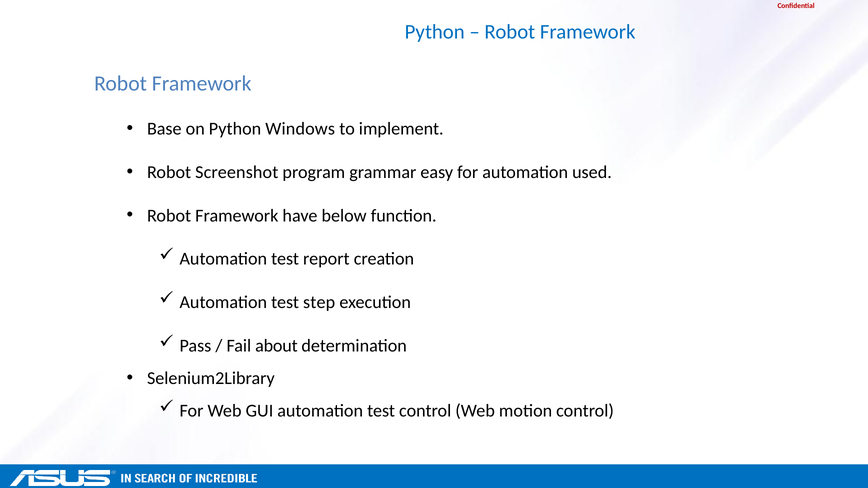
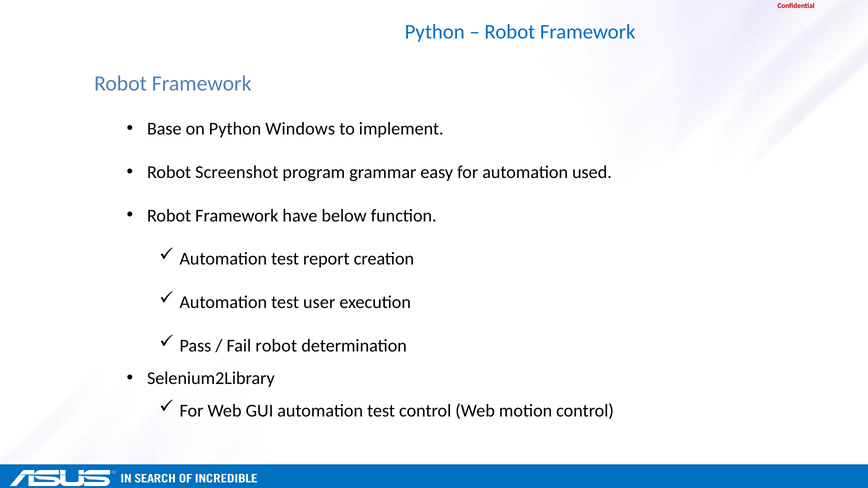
step: step -> user (319, 302)
Fail about: about -> robot (276, 346)
